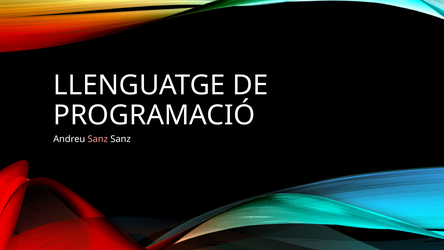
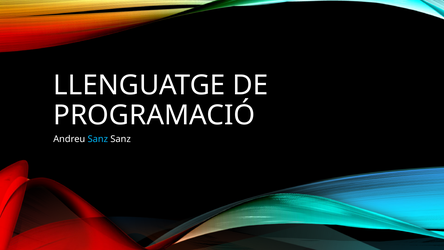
Sanz colour: pink -> light blue (98, 139)
